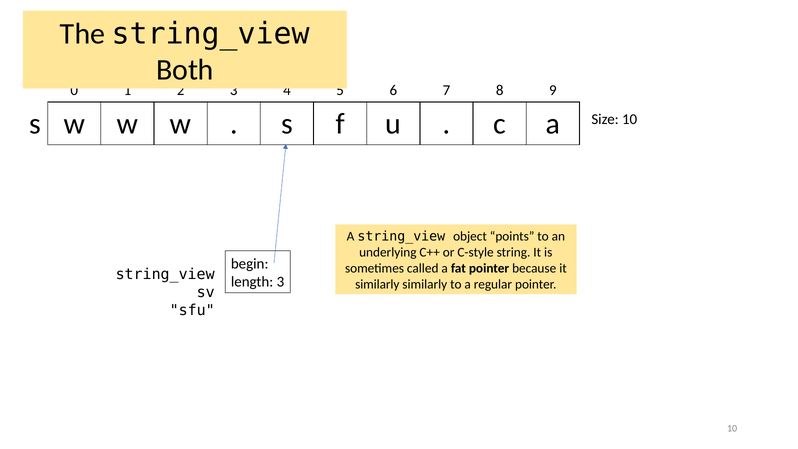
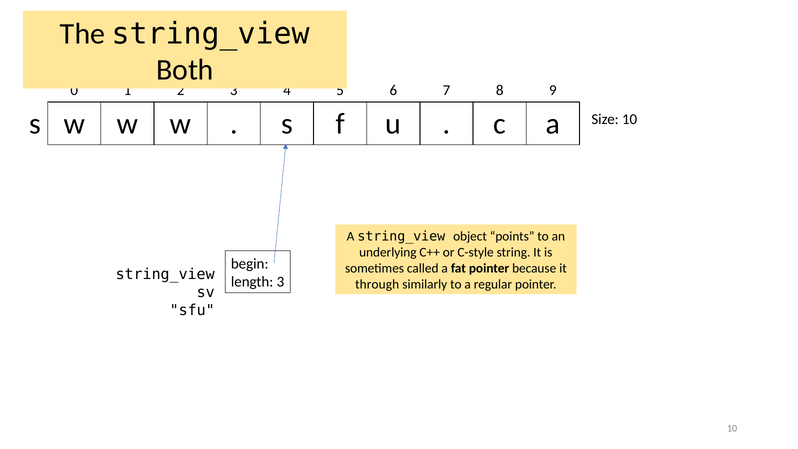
similarly: similarly -> through (377, 284)
